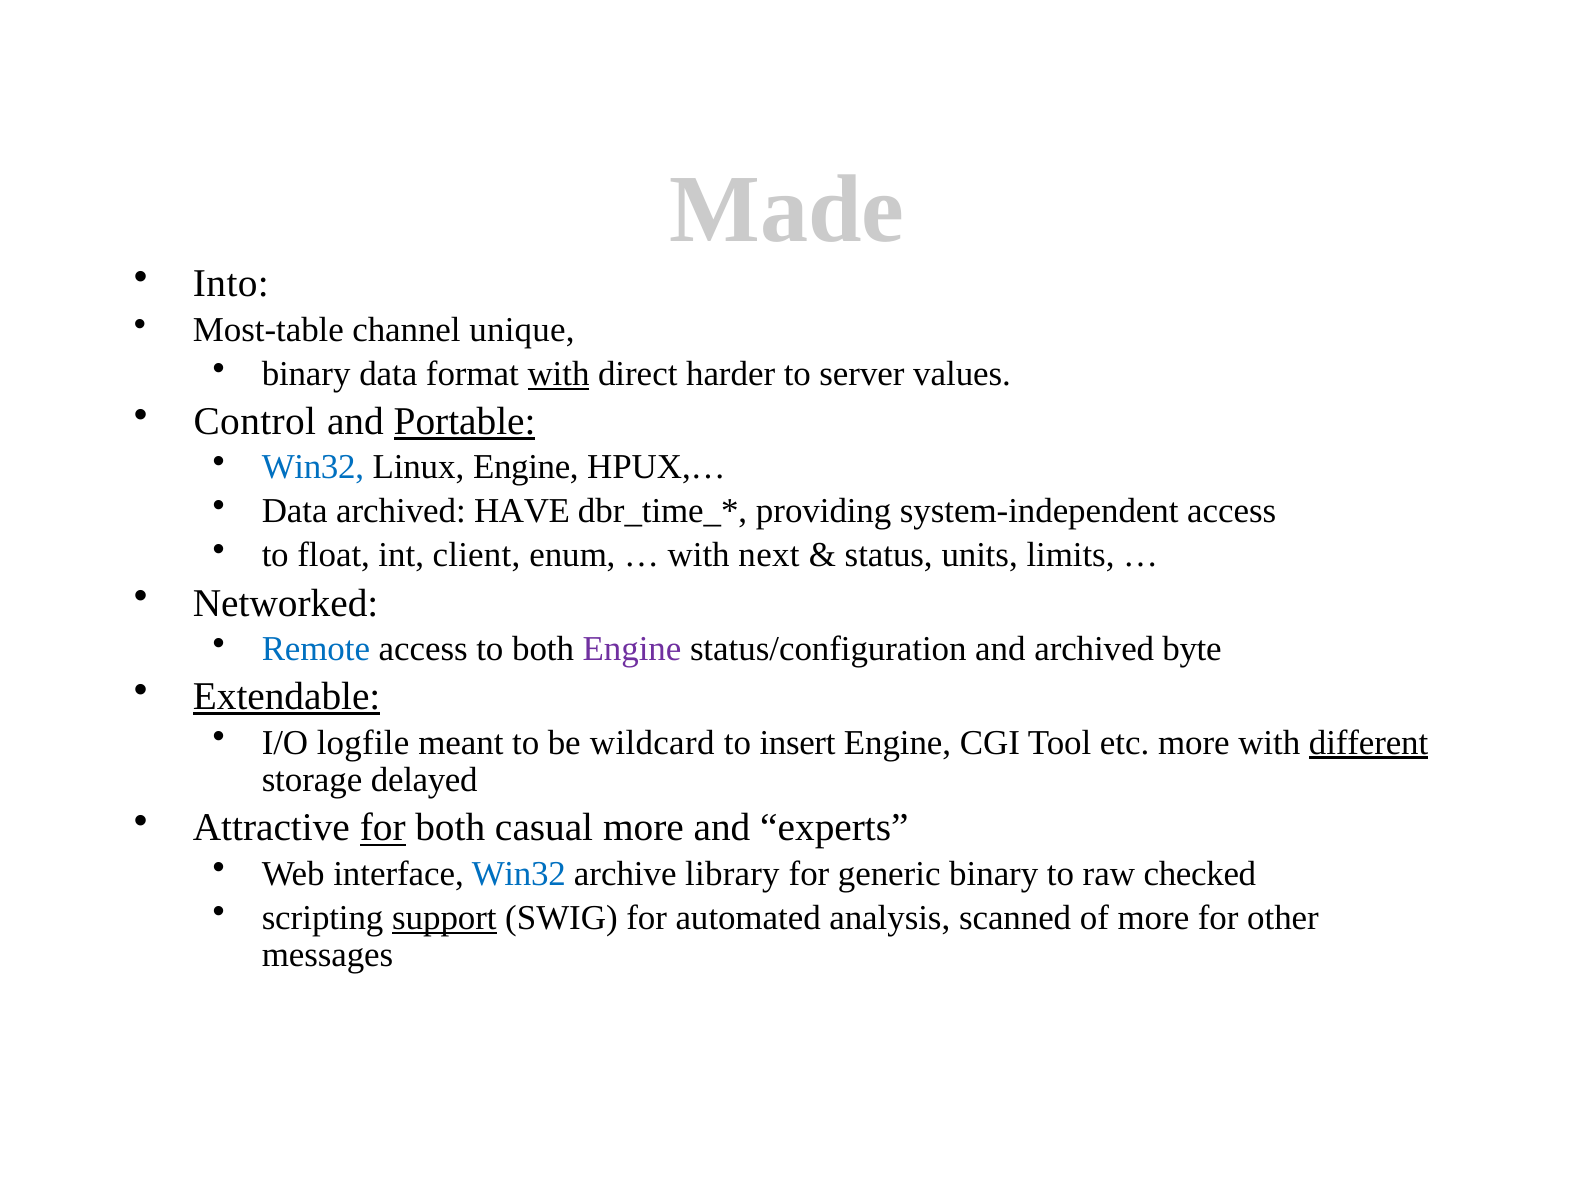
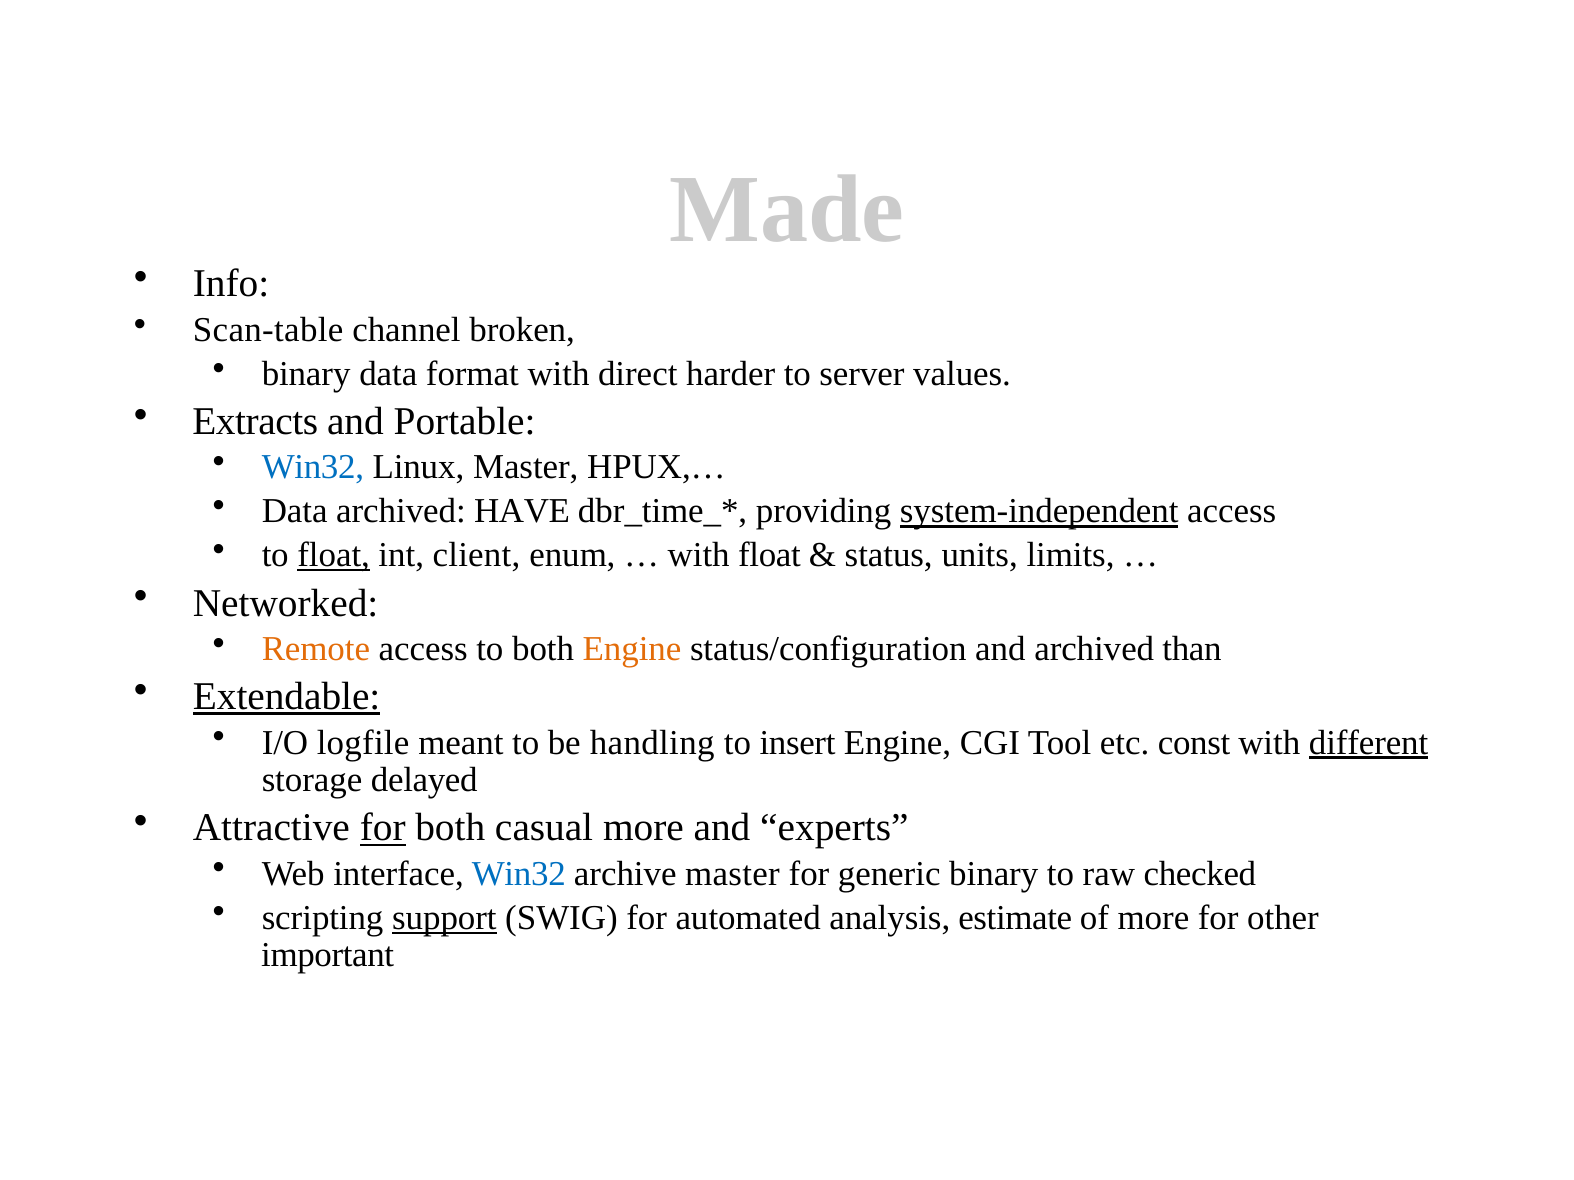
Into: Into -> Info (231, 283)
Most-table: Most-table -> Scan-table (268, 330)
unique: unique -> broken (522, 330)
with underline: present -> none (559, 374)
Control: Control -> Extracts (255, 422)
Portable underline: present -> none (465, 422)
Linux Engine: Engine -> Master (526, 468)
system-independent underline: none -> present (1039, 512)
float underline: none -> present (334, 556)
with next: next -> float (769, 556)
Remote colour: blue -> orange (316, 649)
Engine colour: purple -> orange (632, 649)
byte: byte -> than (1192, 649)
wildcard: wildcard -> handling (652, 743)
etc more: more -> const (1194, 743)
archive library: library -> master (732, 874)
scanned: scanned -> estimate (1015, 918)
messages: messages -> important (328, 956)
